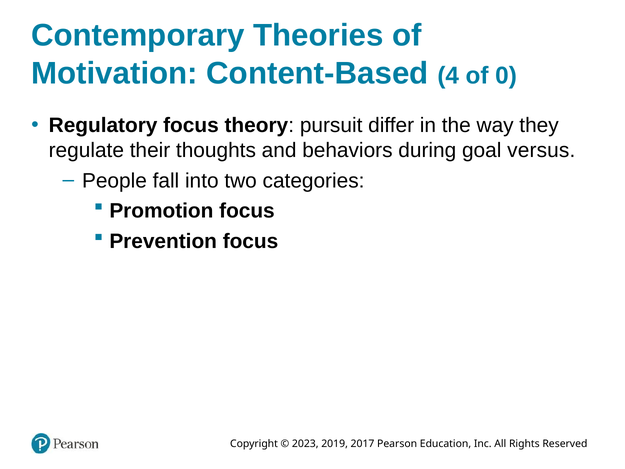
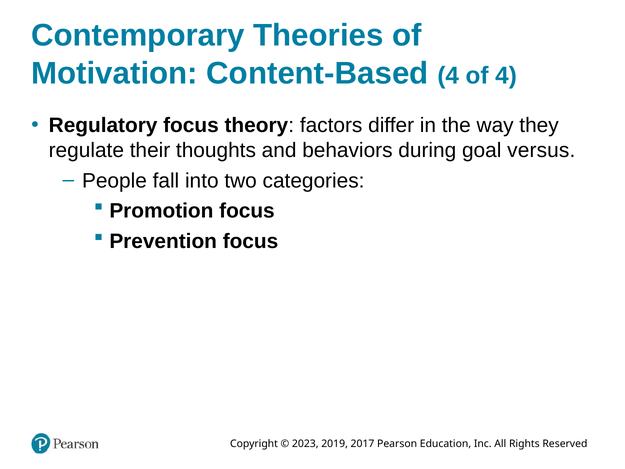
of 0: 0 -> 4 (506, 75)
pursuit: pursuit -> factors (331, 125)
